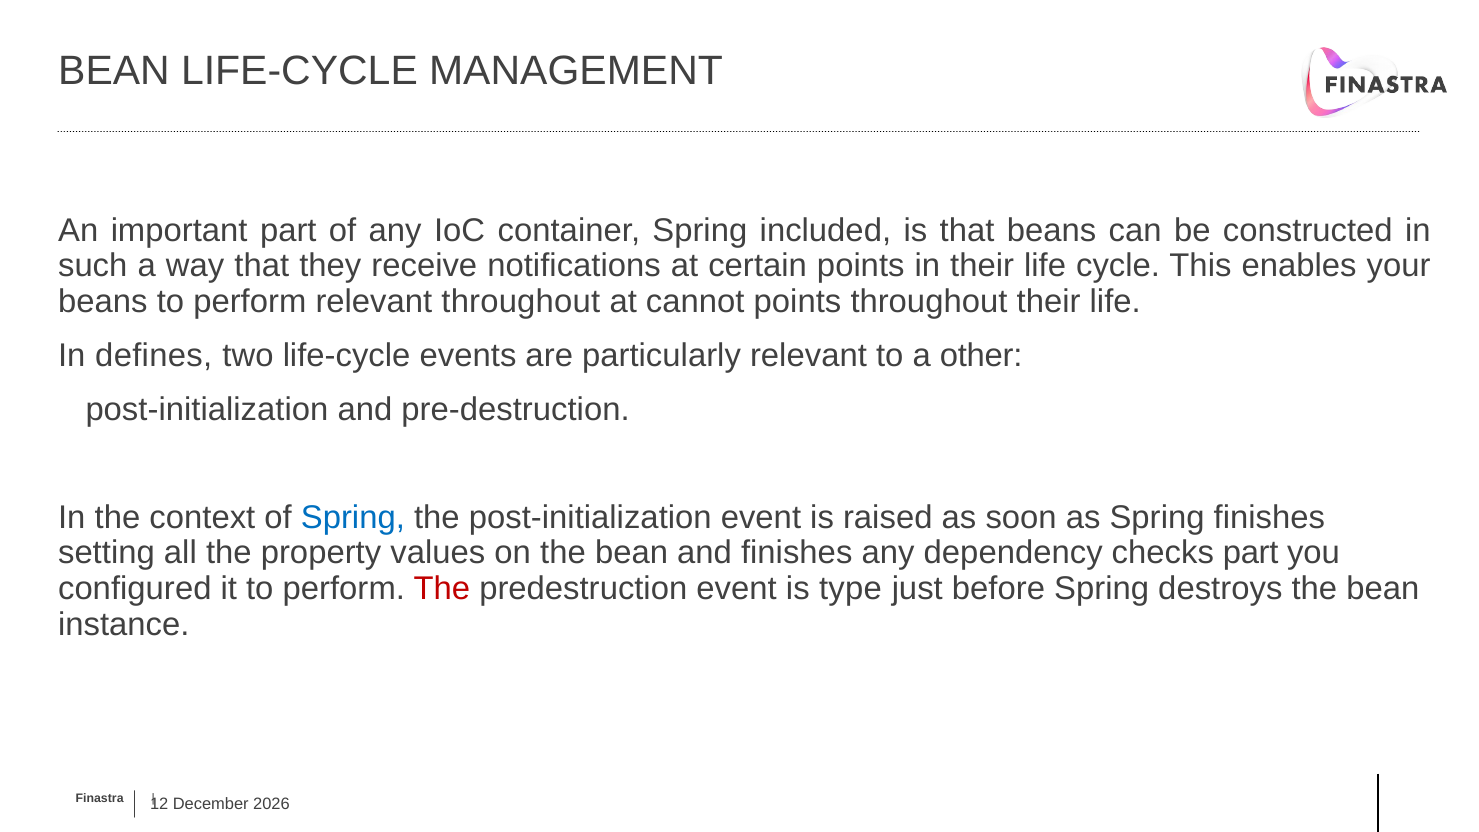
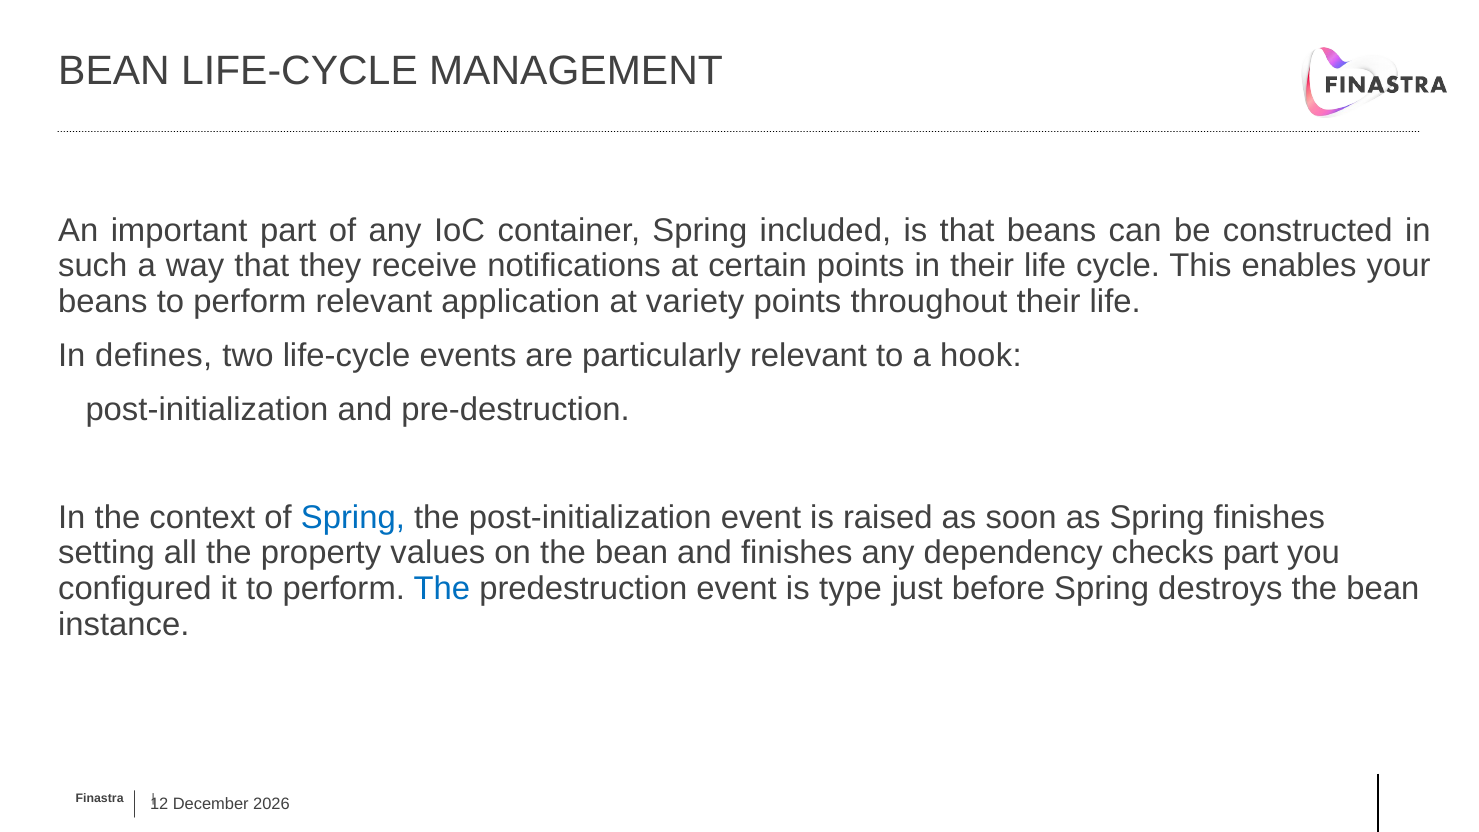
relevant throughout: throughout -> application (521, 301)
cannot: cannot -> variety (695, 301)
other: other -> hook (981, 355)
The colour: red -> blue (442, 589)
